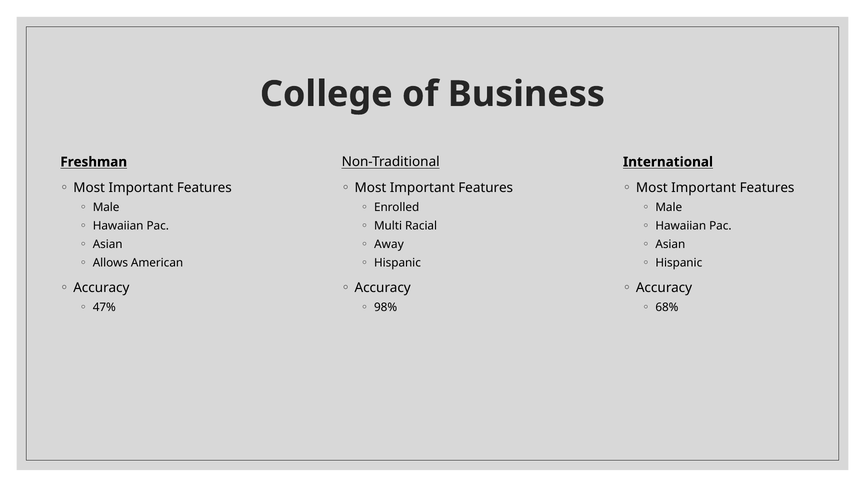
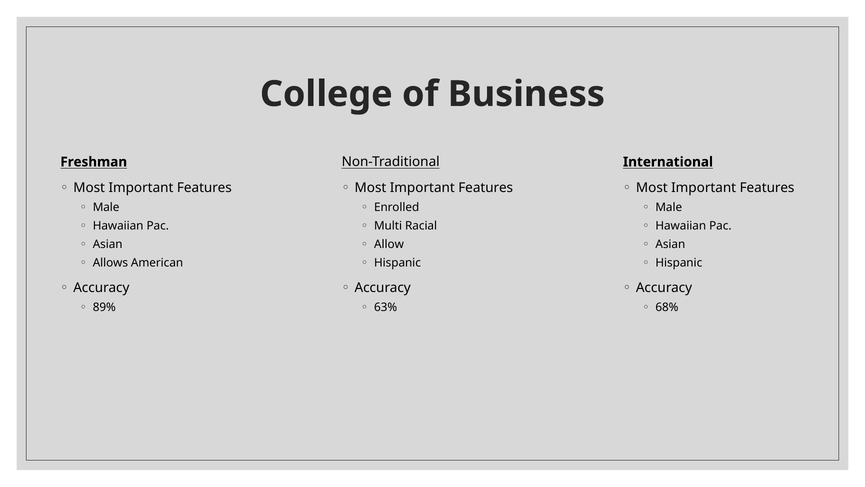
Away: Away -> Allow (389, 244)
47%: 47% -> 89% (104, 307)
98%: 98% -> 63% (386, 307)
